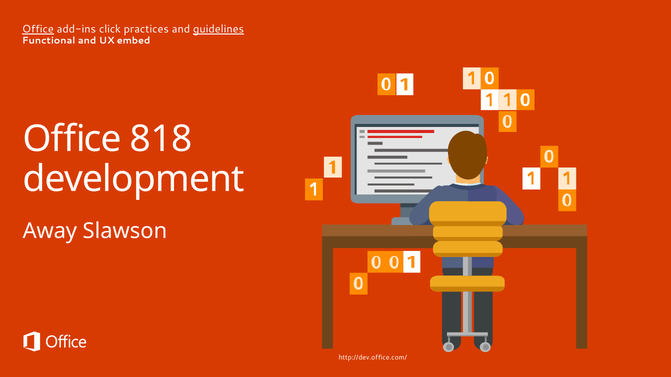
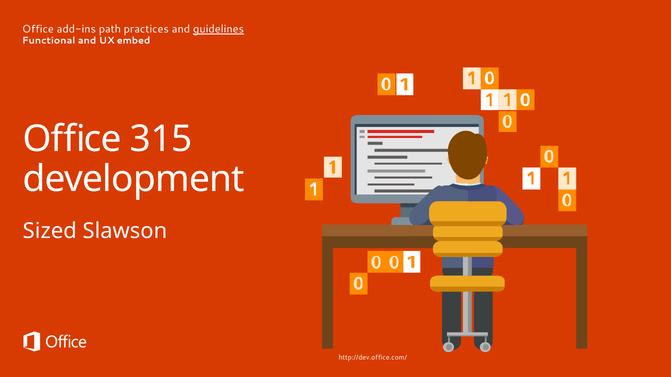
Office underline: present -> none (38, 29)
click: click -> path (110, 29)
818: 818 -> 315 (161, 139)
Away: Away -> Sized (50, 231)
